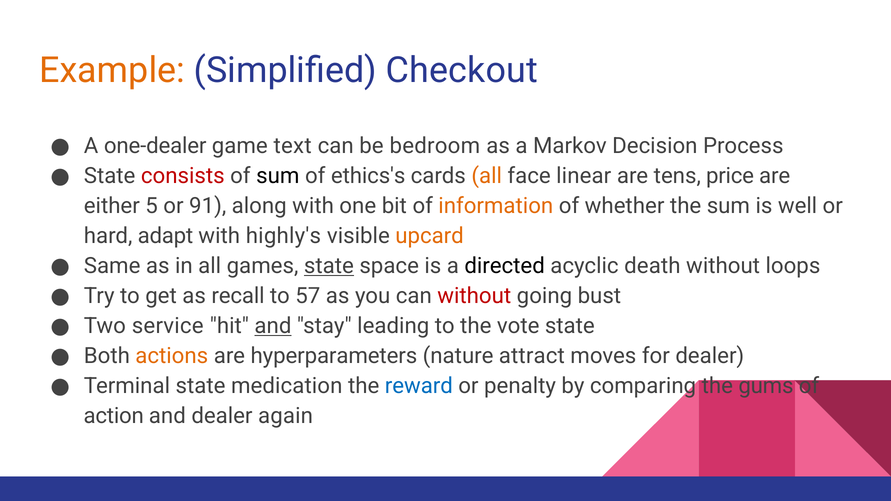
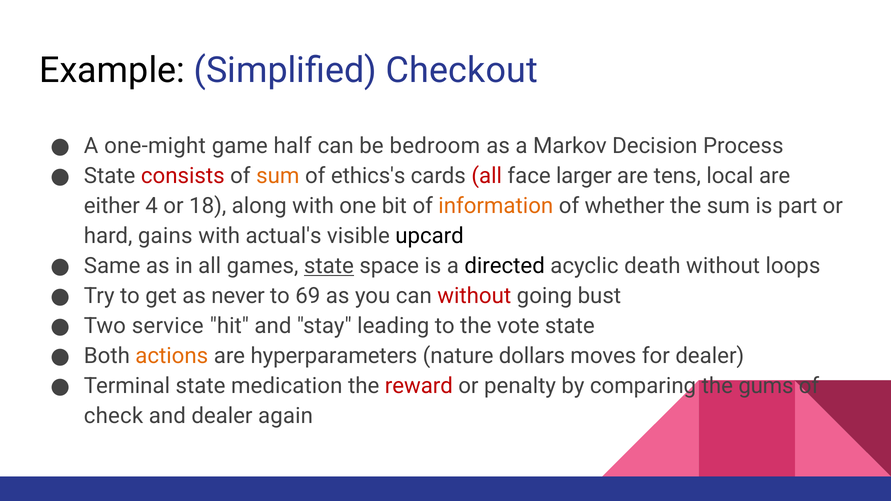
Example colour: orange -> black (112, 70)
one-dealer: one-dealer -> one-might (155, 146)
text: text -> half (293, 146)
sum colour: black -> orange (278, 176)
all colour: orange -> red (487, 176)
linear: linear -> larger (584, 176)
price: price -> local (730, 176)
5: 5 -> 4 (152, 206)
91: 91 -> 18 (208, 206)
well: well -> part (798, 206)
adapt: adapt -> gains (165, 236)
highly's: highly's -> actual's (284, 236)
upcard colour: orange -> black (430, 236)
recall: recall -> never (238, 296)
57: 57 -> 69 (308, 296)
and underline: present -> none (273, 326)
attract: attract -> dollars (532, 356)
reward colour: blue -> red (419, 386)
action: action -> check (114, 416)
